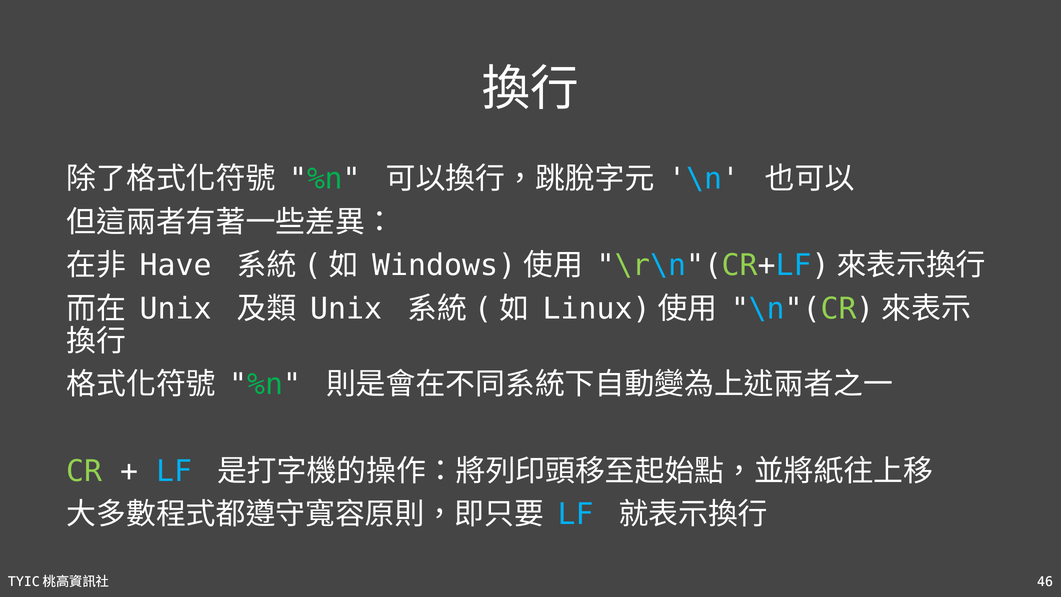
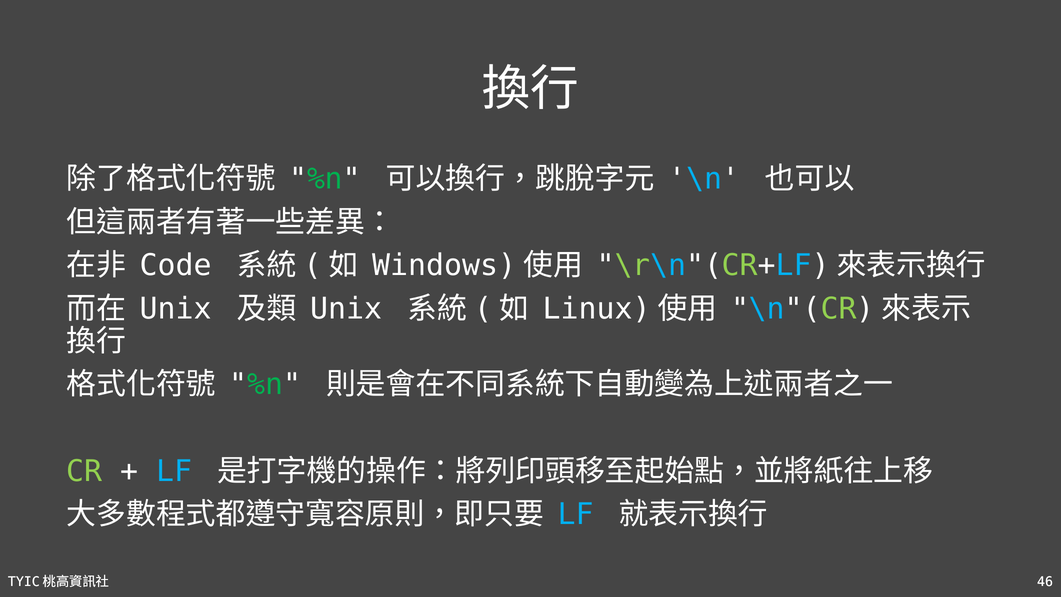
Have: Have -> Code (176, 265)
